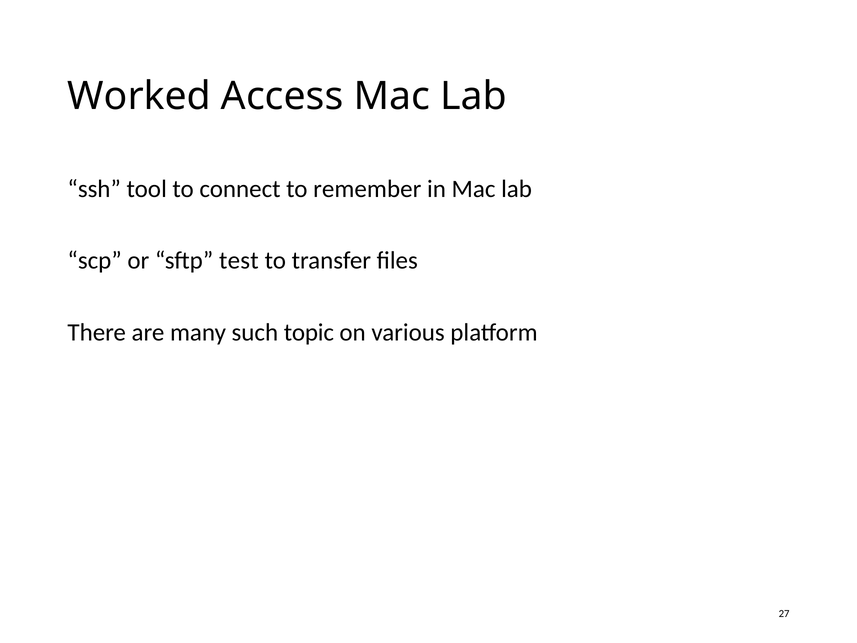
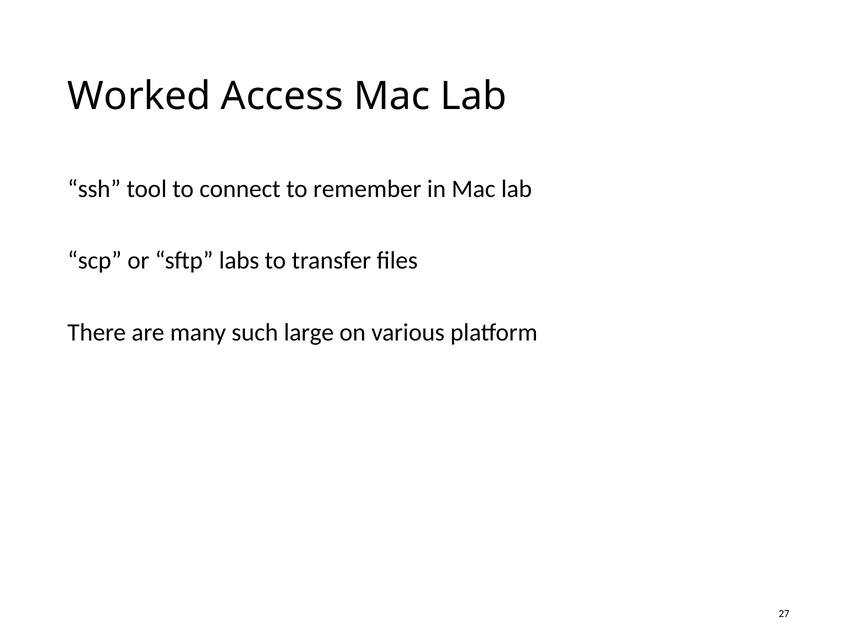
test: test -> labs (239, 261)
topic: topic -> large (309, 332)
